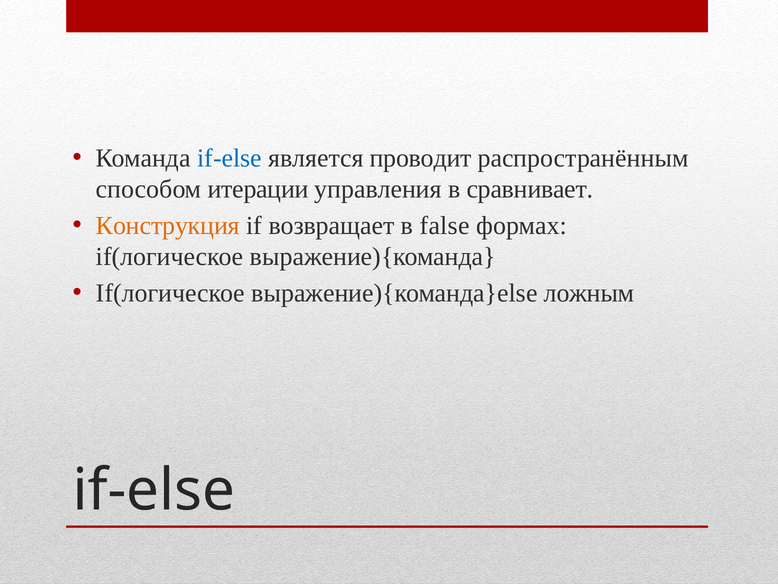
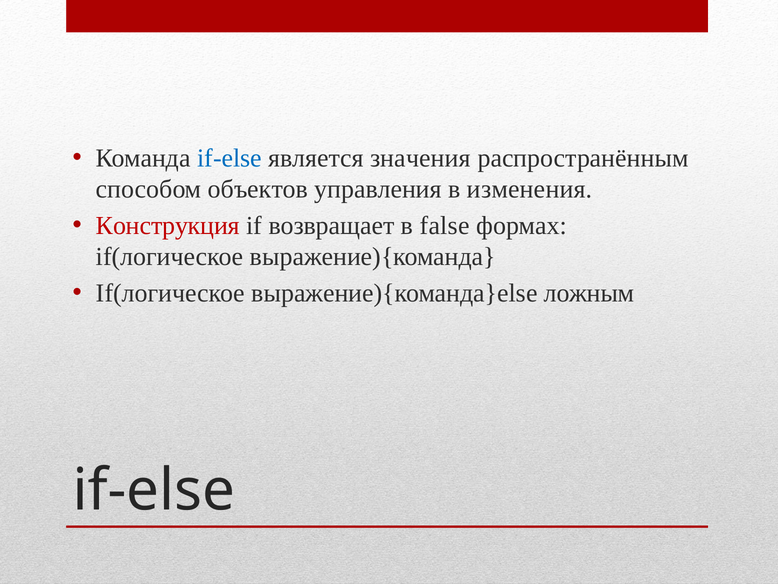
проводит: проводит -> значения (420, 158)
итерации: итерации -> объектов (258, 189)
сравнивает: сравнивает -> изменения (530, 189)
Конструкция colour: orange -> red (168, 225)
